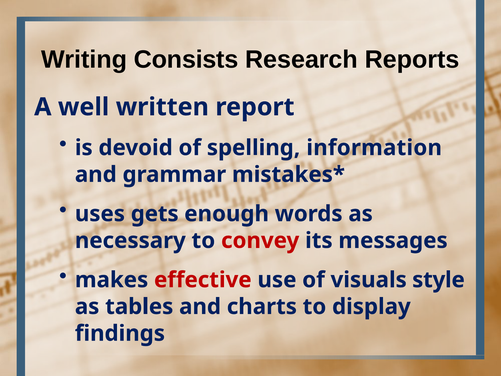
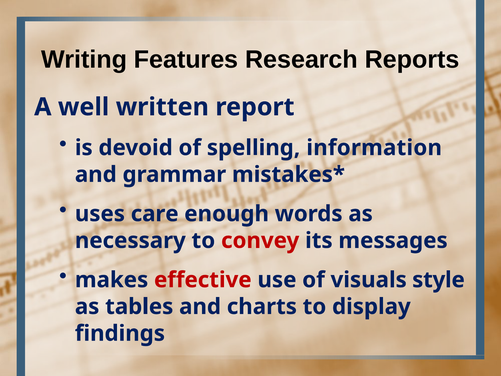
Consists: Consists -> Features (186, 59)
gets: gets -> care (155, 214)
